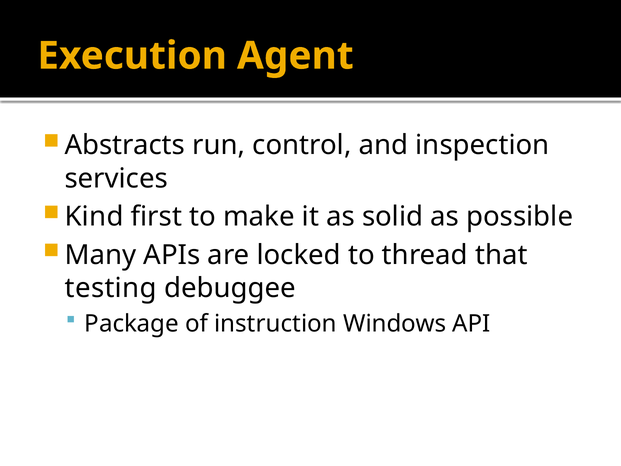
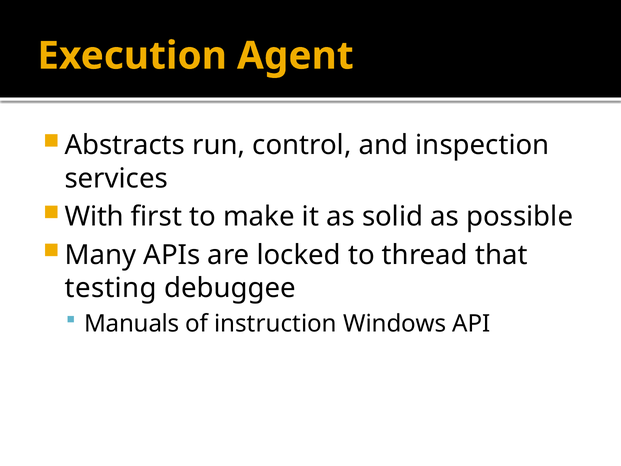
Kind: Kind -> With (94, 217)
Package: Package -> Manuals (132, 324)
